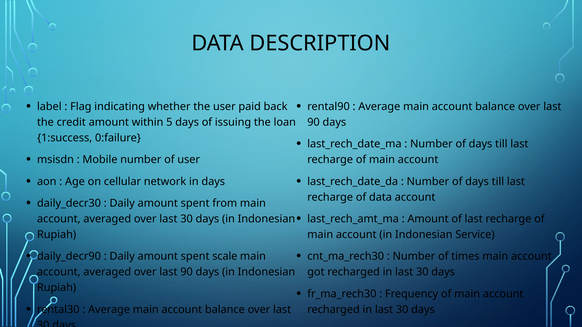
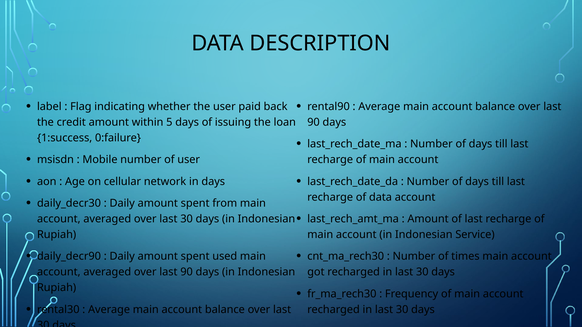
scale: scale -> used (225, 257)
